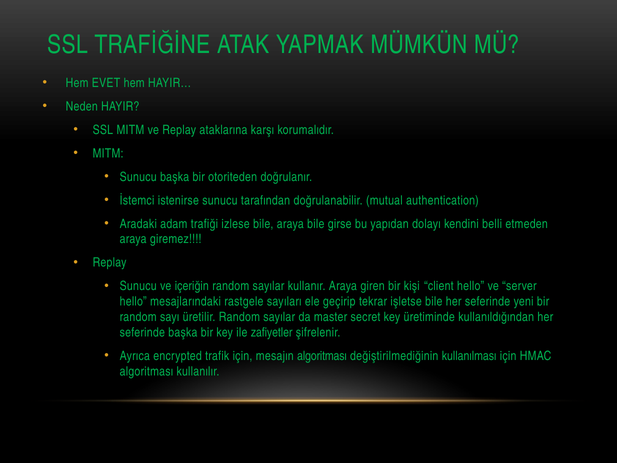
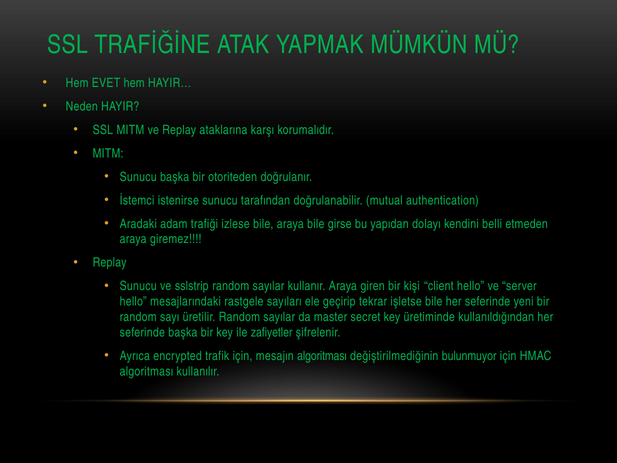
içeriğin: içeriğin -> sslstrip (192, 286)
kullanılması: kullanılması -> bulunmuyor (469, 356)
